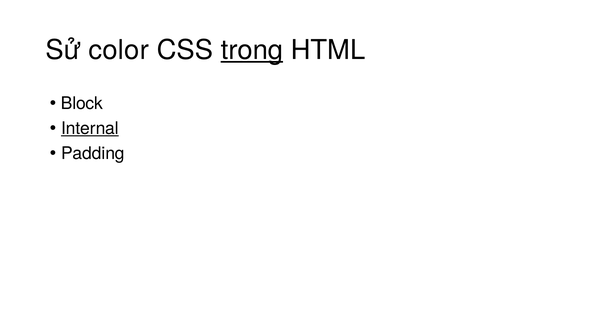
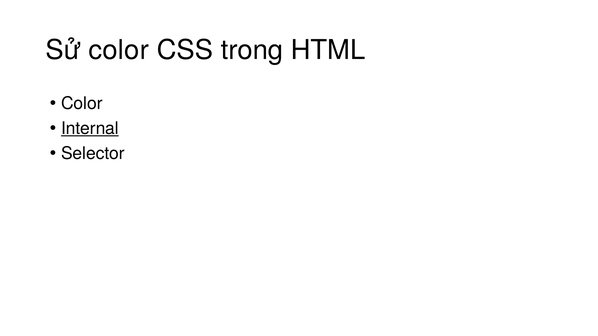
trong underline: present -> none (252, 50)
Block: Block -> Color (82, 104)
Padding: Padding -> Selector (93, 154)
